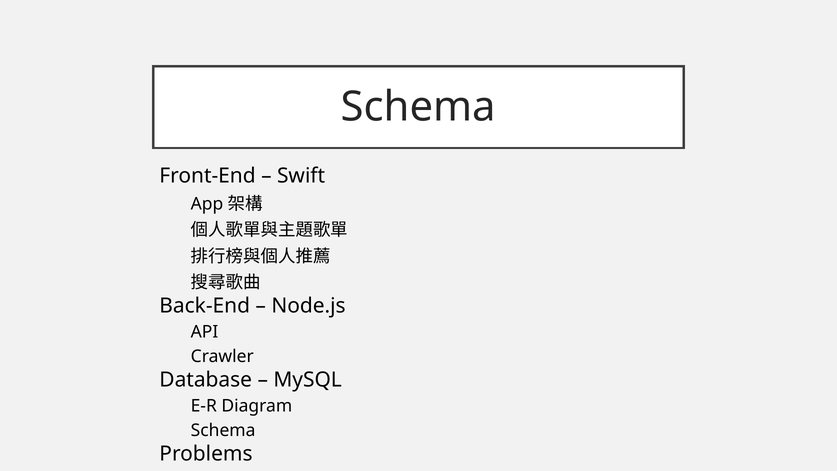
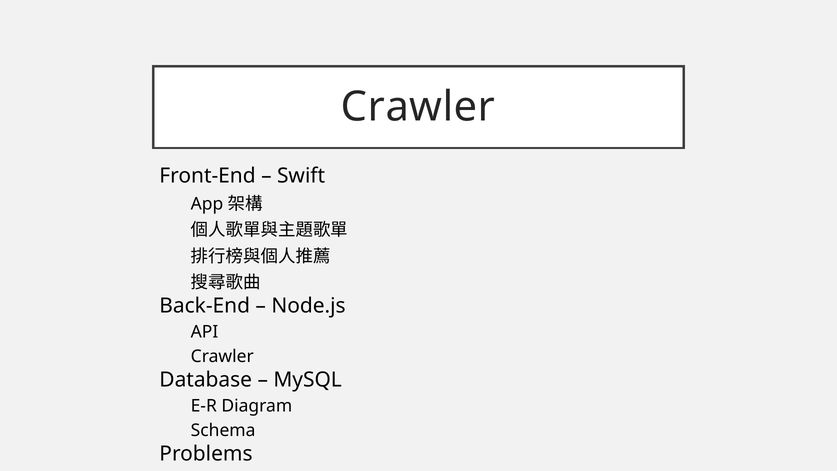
Schema: Schema -> Crawler (418, 107)
